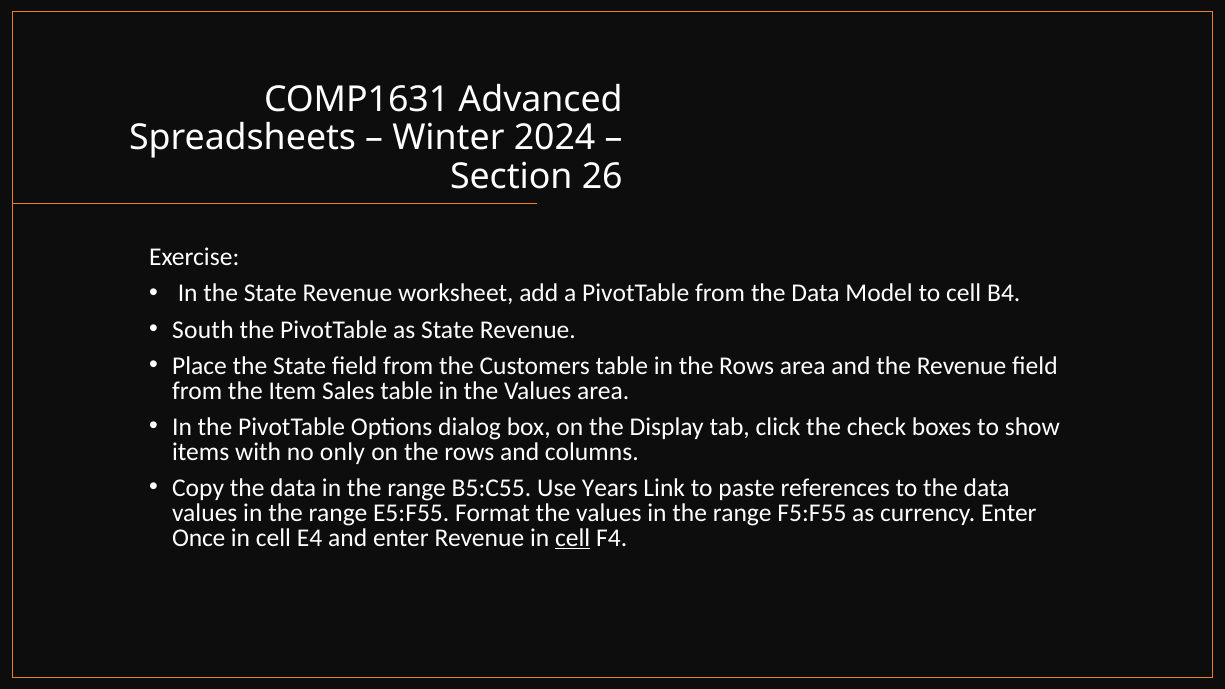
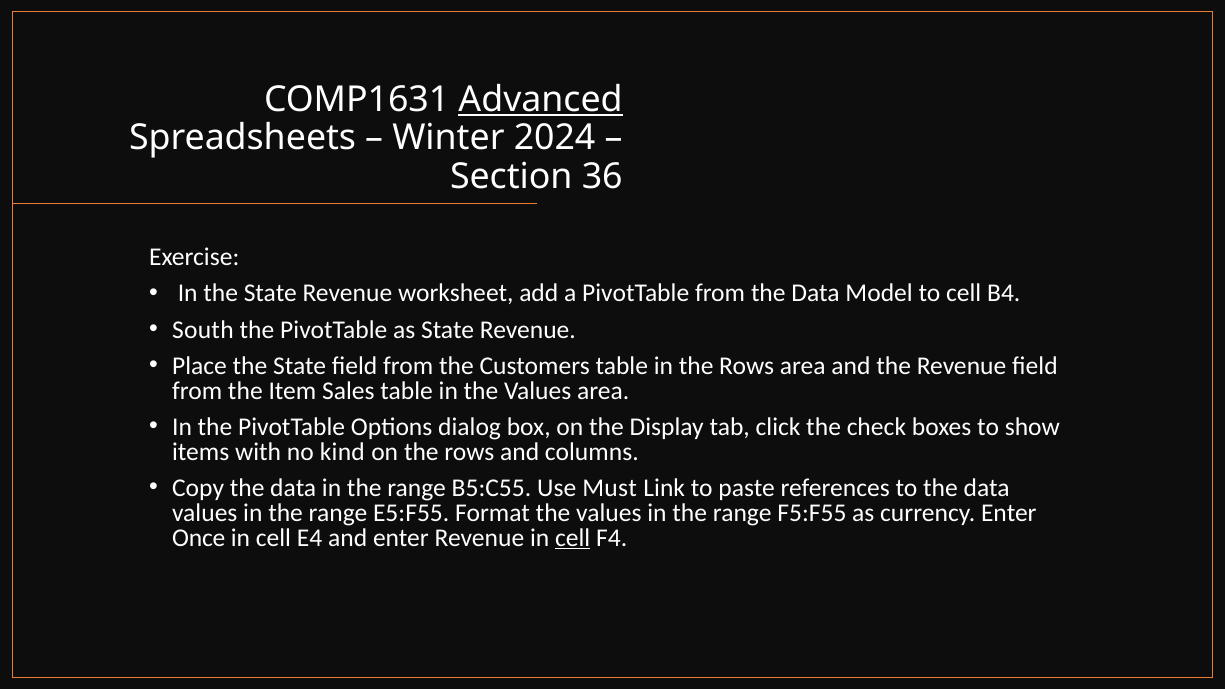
Advanced underline: none -> present (541, 99)
26: 26 -> 36 (602, 176)
only: only -> kind (342, 452)
Years: Years -> Must (610, 488)
